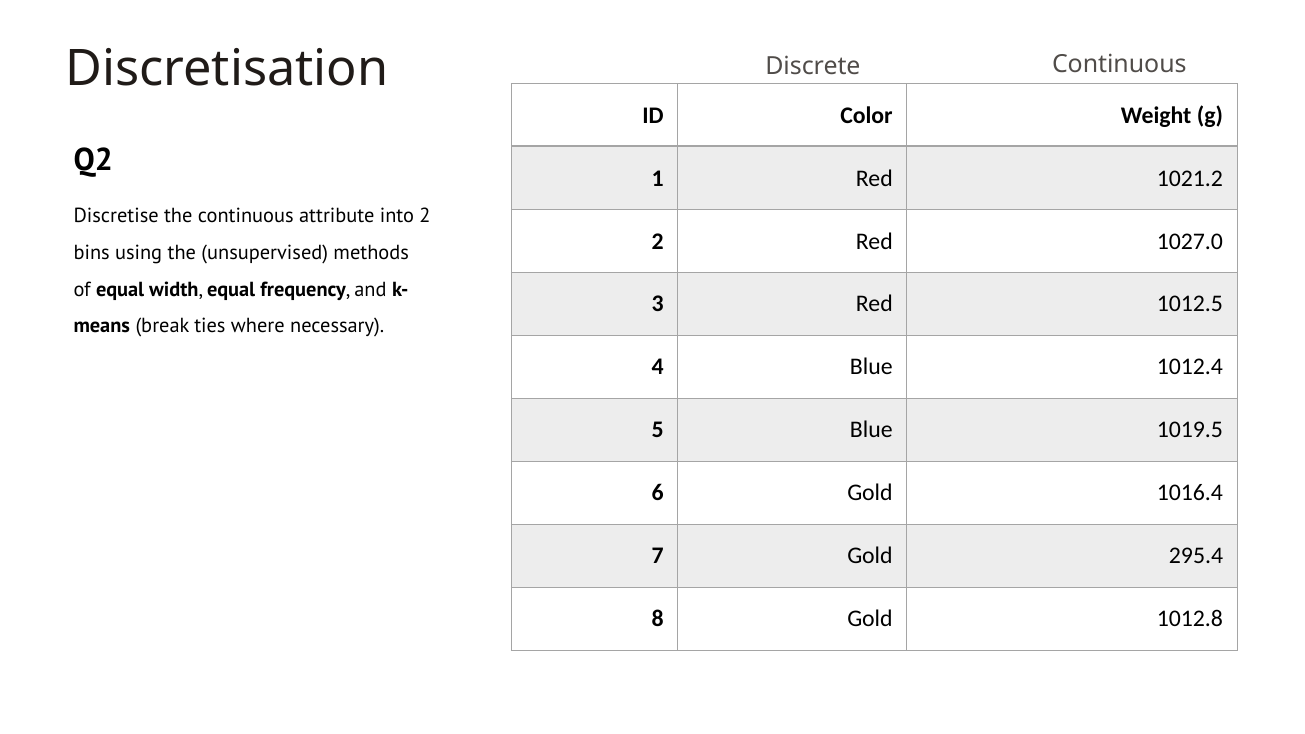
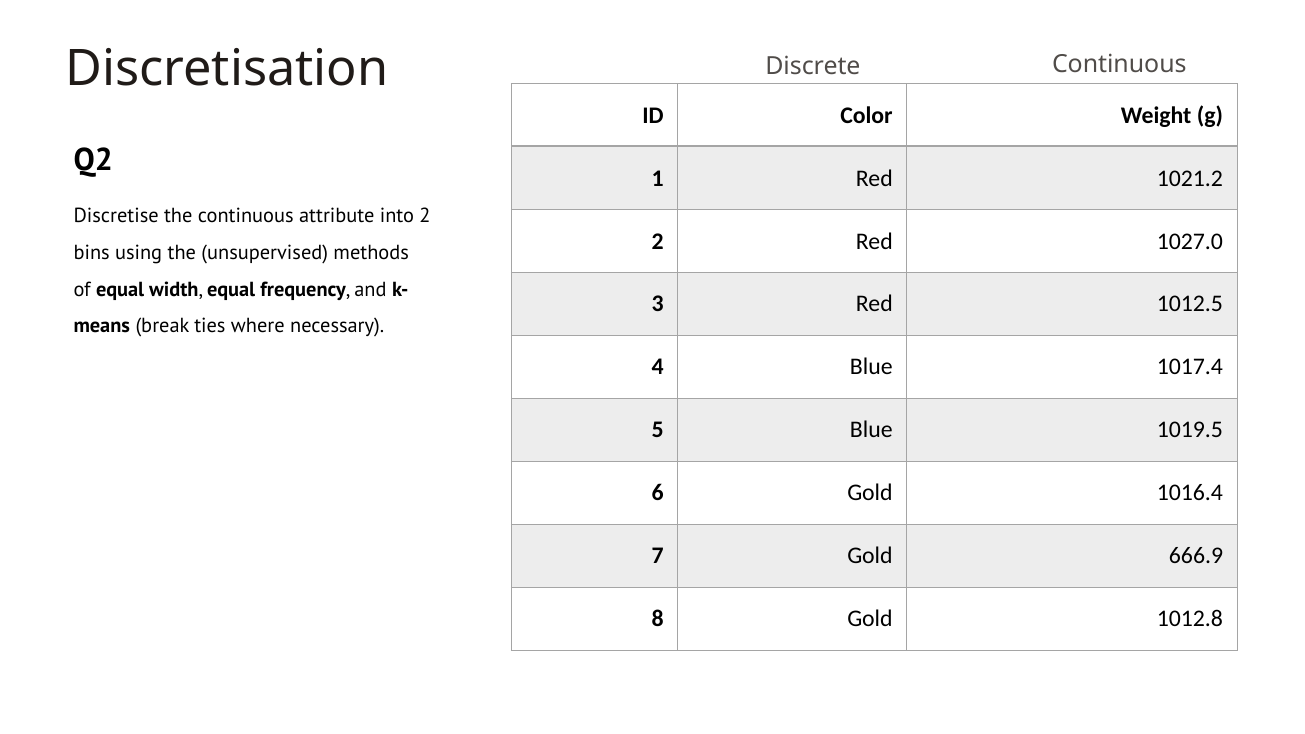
1012.4: 1012.4 -> 1017.4 (1190, 367)
295.4: 295.4 -> 666.9 (1196, 556)
